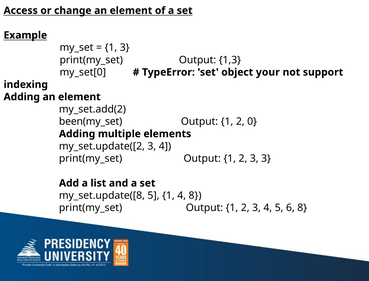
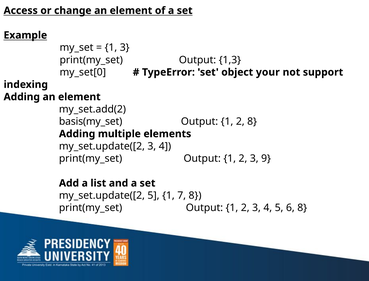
been(my_set: been(my_set -> basis(my_set (91, 121)
2 0: 0 -> 8 (252, 121)
3 3: 3 -> 9 (266, 158)
my_set.update([8: my_set.update([8 -> my_set.update([2 (102, 195)
1 4: 4 -> 7 (182, 195)
